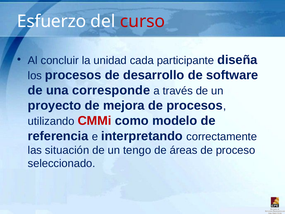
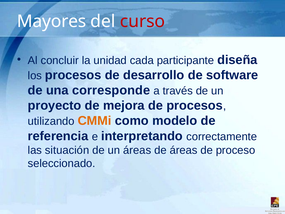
Esfuerzo: Esfuerzo -> Mayores (52, 21)
CMMi colour: red -> orange (95, 121)
un tengo: tengo -> áreas (137, 150)
